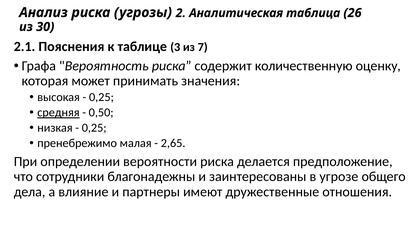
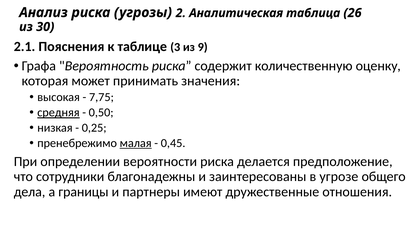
7: 7 -> 9 (203, 47)
0,25: 0,25 -> 7,75 (101, 97)
малая underline: none -> present (136, 143)
2,65: 2,65 -> 0,45 (173, 143)
влияние: влияние -> границы (83, 192)
